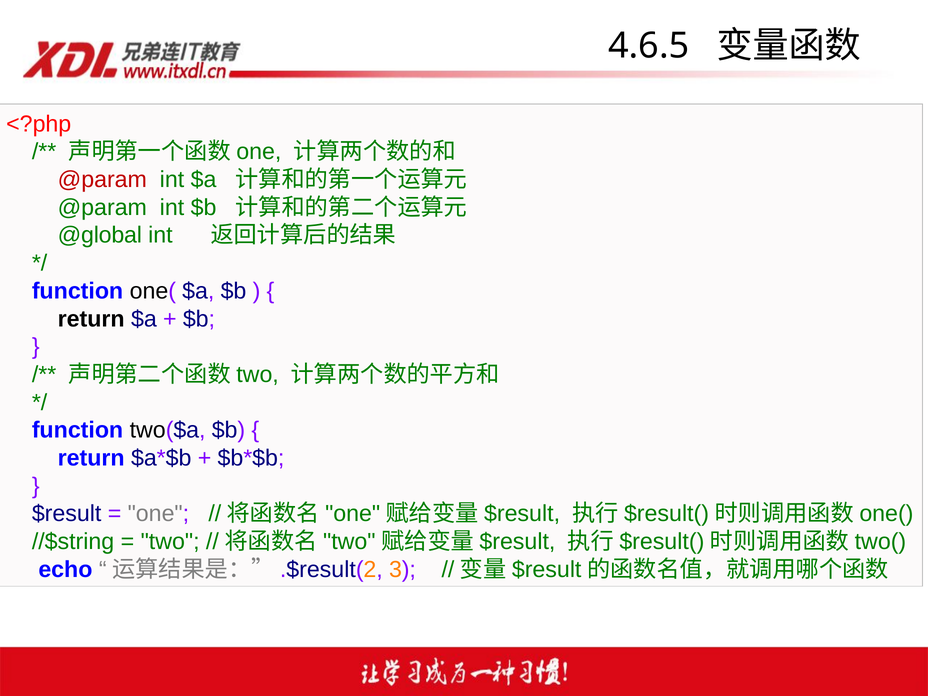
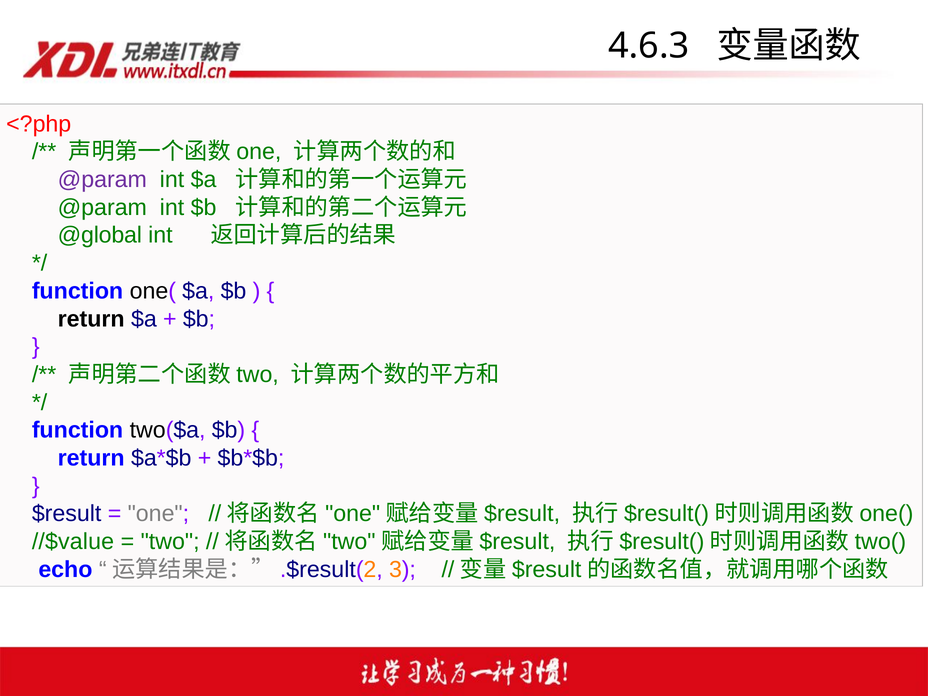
4.6.5: 4.6.5 -> 4.6.3 (649, 46)
@param colour: red -> purple (102, 180)
//$string: //$string -> //$value (73, 542)
